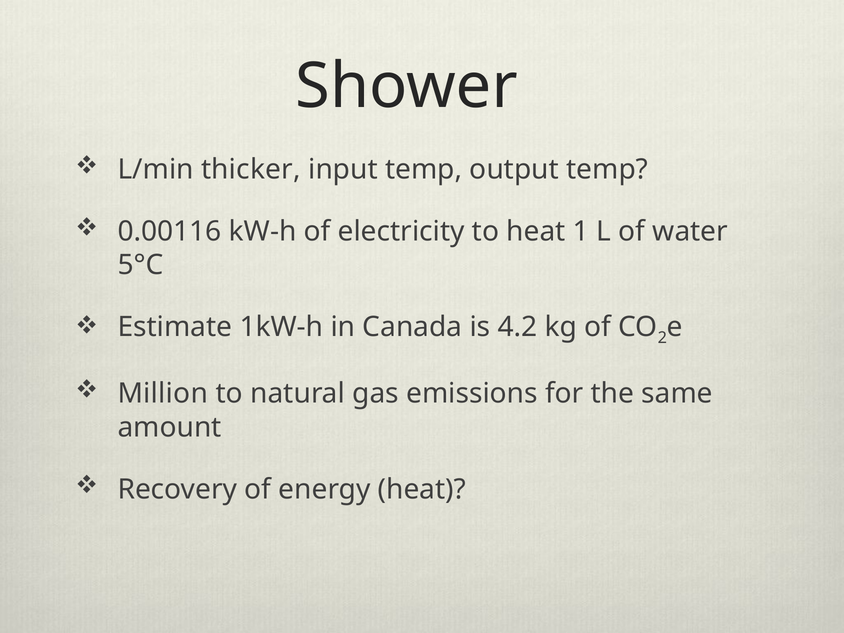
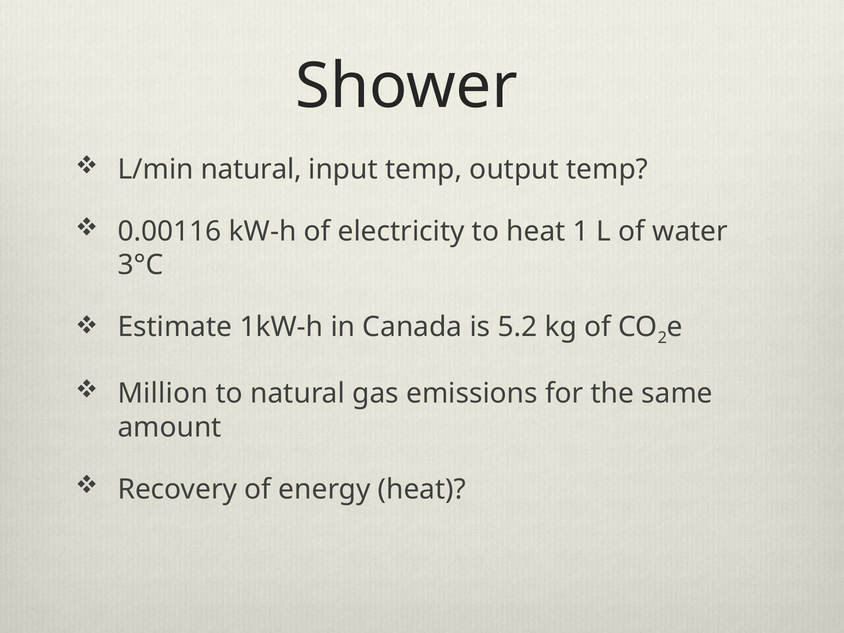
L/min thicker: thicker -> natural (251, 170)
5°C: 5°C -> 3°C (141, 265)
4.2: 4.2 -> 5.2 (518, 327)
